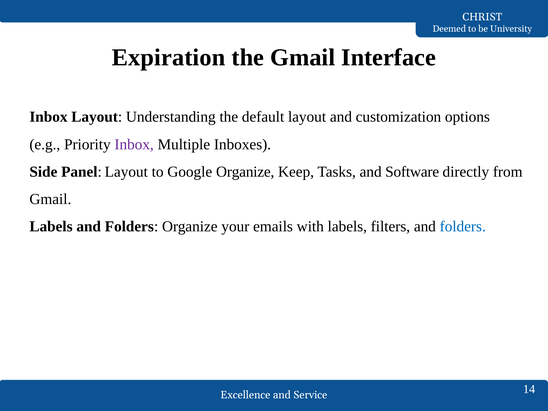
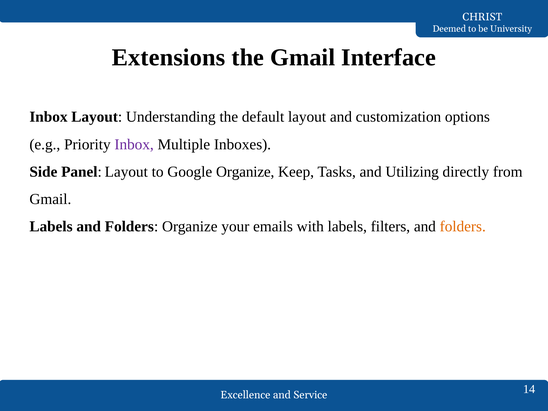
Expiration: Expiration -> Extensions (169, 57)
Software: Software -> Utilizing (412, 172)
folders colour: blue -> orange (463, 227)
